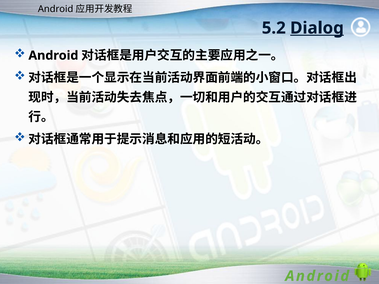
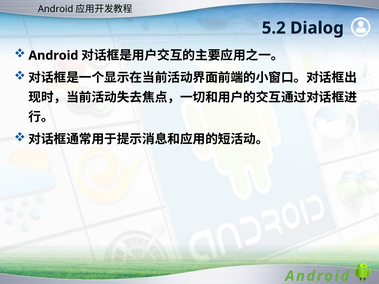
Dialog underline: present -> none (317, 28)
